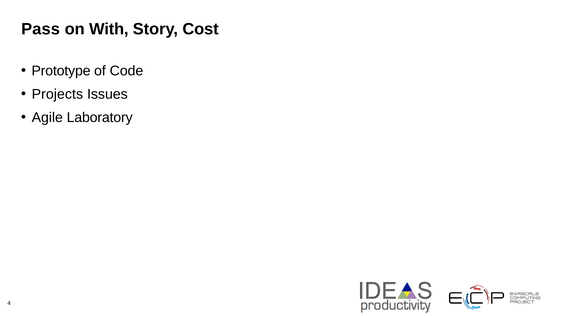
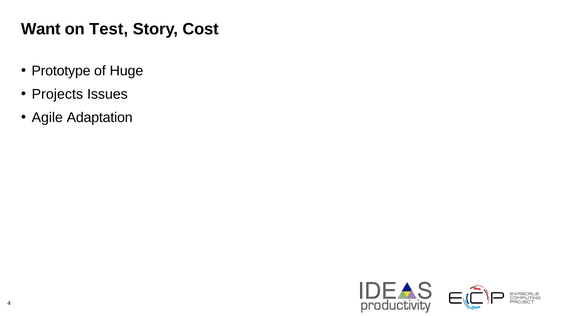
Pass: Pass -> Want (41, 29)
With: With -> Test (109, 29)
Code: Code -> Huge (126, 71)
Laboratory: Laboratory -> Adaptation (100, 117)
